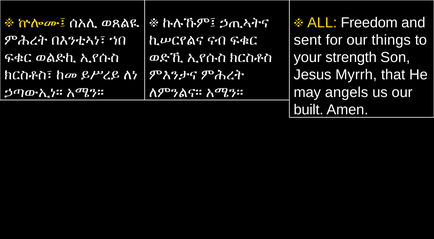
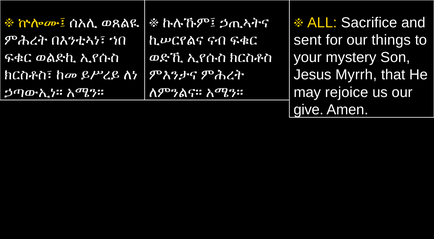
Freedom: Freedom -> Sacrifice (369, 23)
strength: strength -> mystery (351, 57)
angels: angels -> rejoice (347, 92)
built: built -> give (309, 109)
